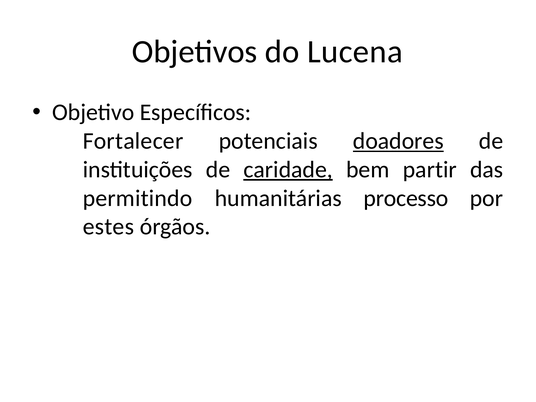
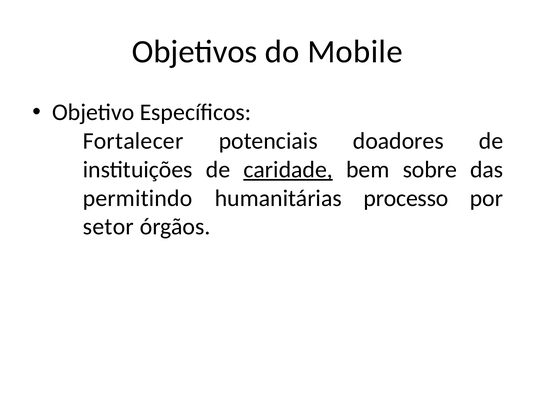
Lucena: Lucena -> Mobile (355, 52)
doadores underline: present -> none (398, 141)
partir: partir -> sobre (430, 170)
estes: estes -> setor (108, 227)
